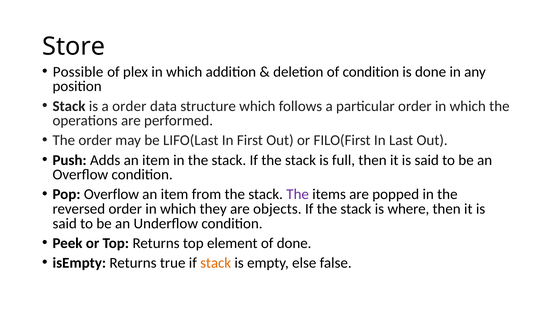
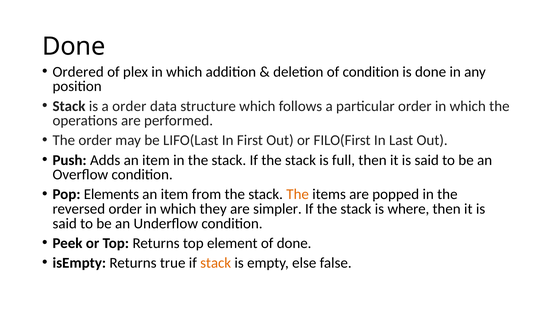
Store: Store -> Done (74, 46)
Possible: Possible -> Ordered (78, 72)
Pop Overflow: Overflow -> Elements (111, 194)
The colour: purple -> orange (298, 194)
objects: objects -> simpler (277, 209)
